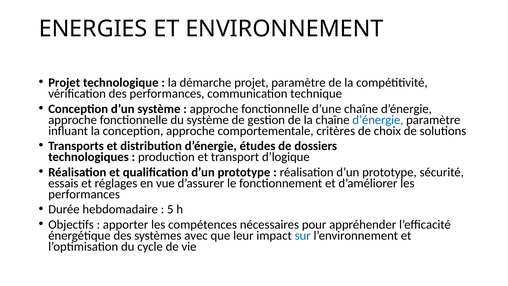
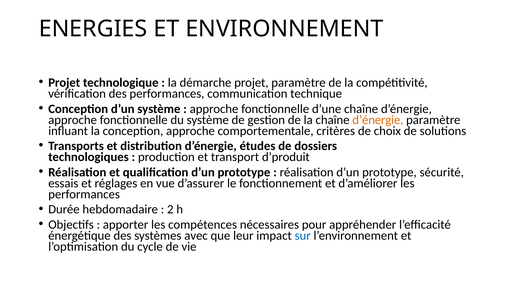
d’énergie colour: blue -> orange (378, 120)
d’logique: d’logique -> d’produit (286, 157)
5: 5 -> 2 (170, 209)
